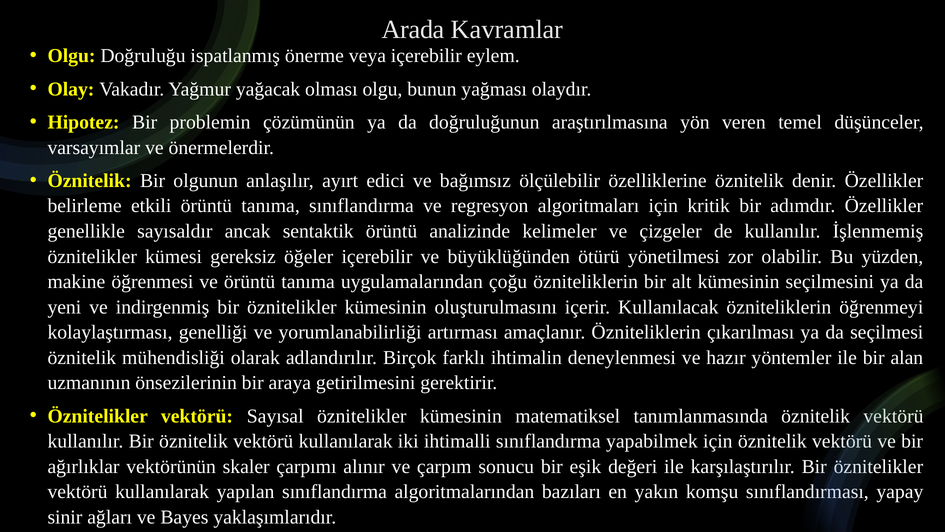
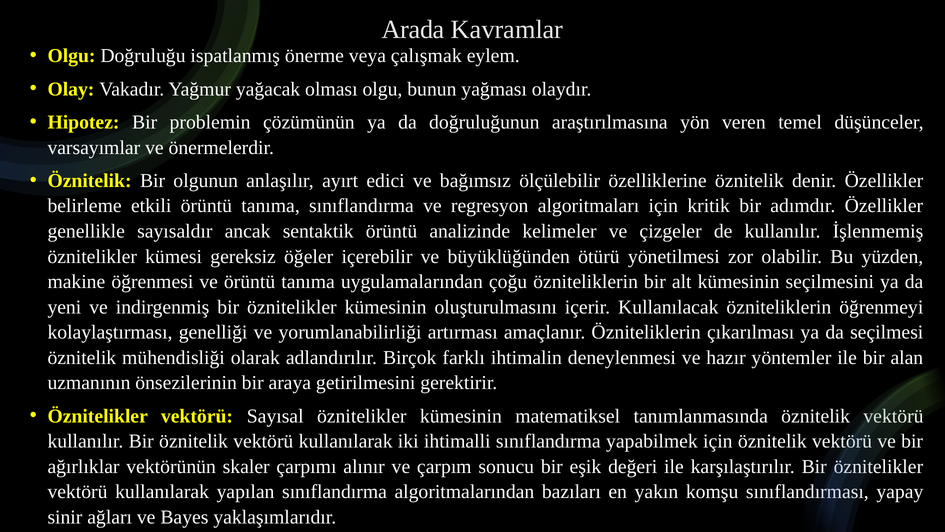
veya içerebilir: içerebilir -> çalışmak (426, 56)
